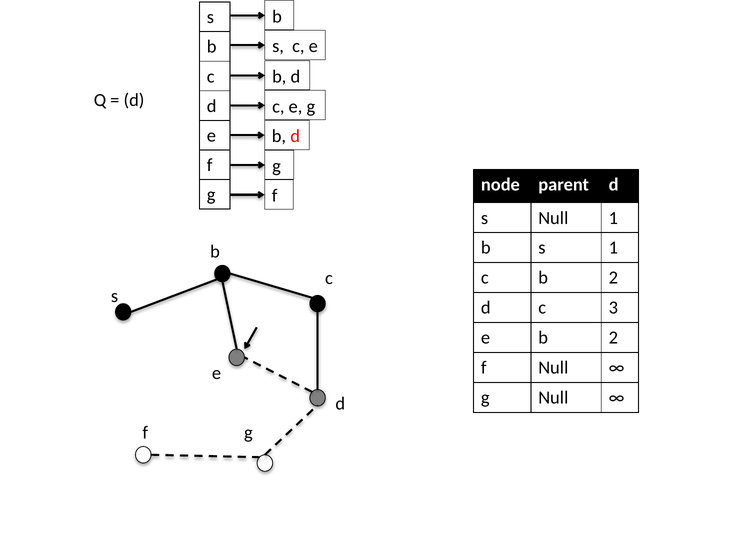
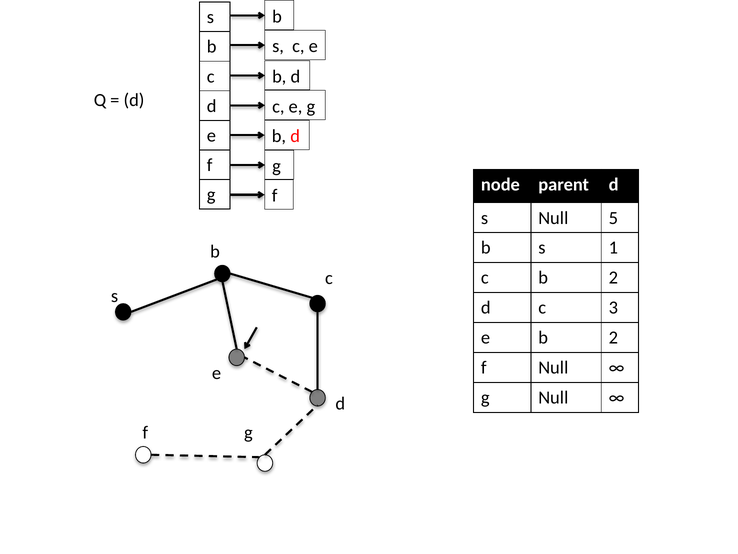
Null 1: 1 -> 5 (613, 218)
